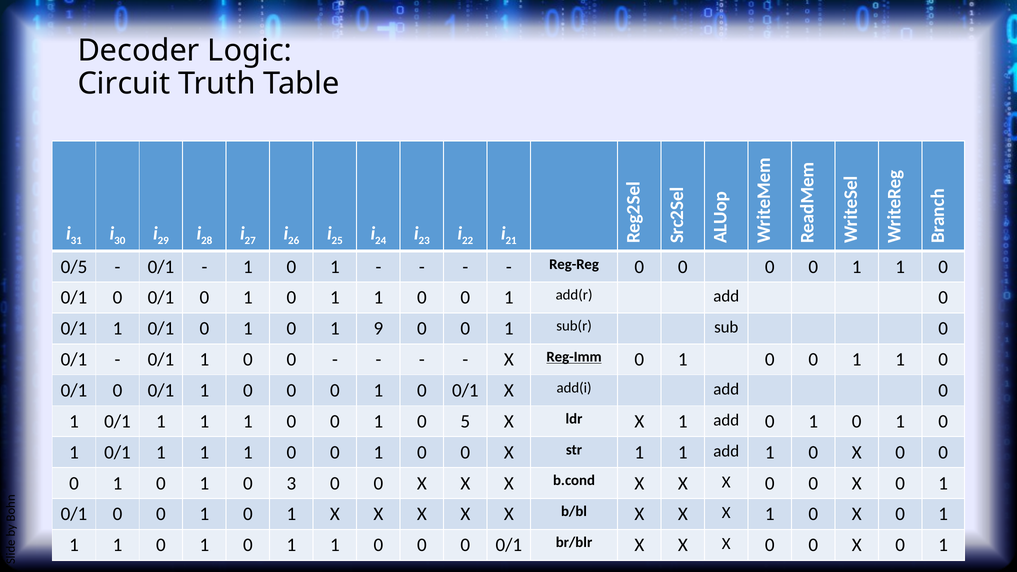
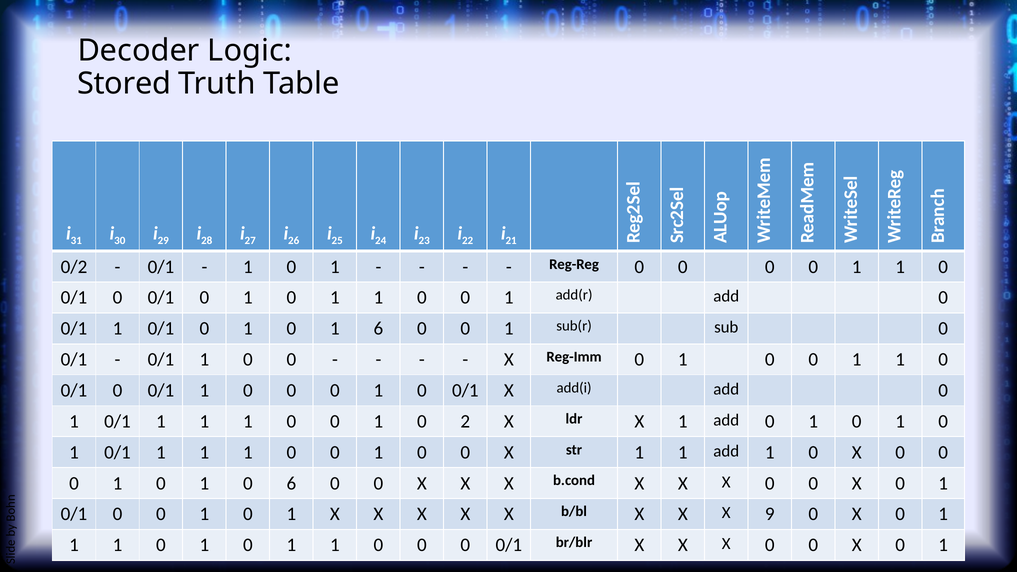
Circuit: Circuit -> Stored (124, 84)
0/5: 0/5 -> 0/2 (74, 267)
1 9: 9 -> 6 (378, 329)
Reg-Imm underline: present -> none (574, 357)
0 5: 5 -> 2 (465, 421)
0 3: 3 -> 6 (291, 483)
X X 1: 1 -> 9 (770, 514)
